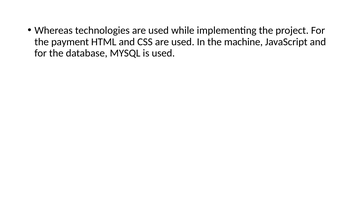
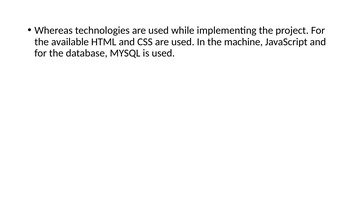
payment: payment -> available (70, 42)
